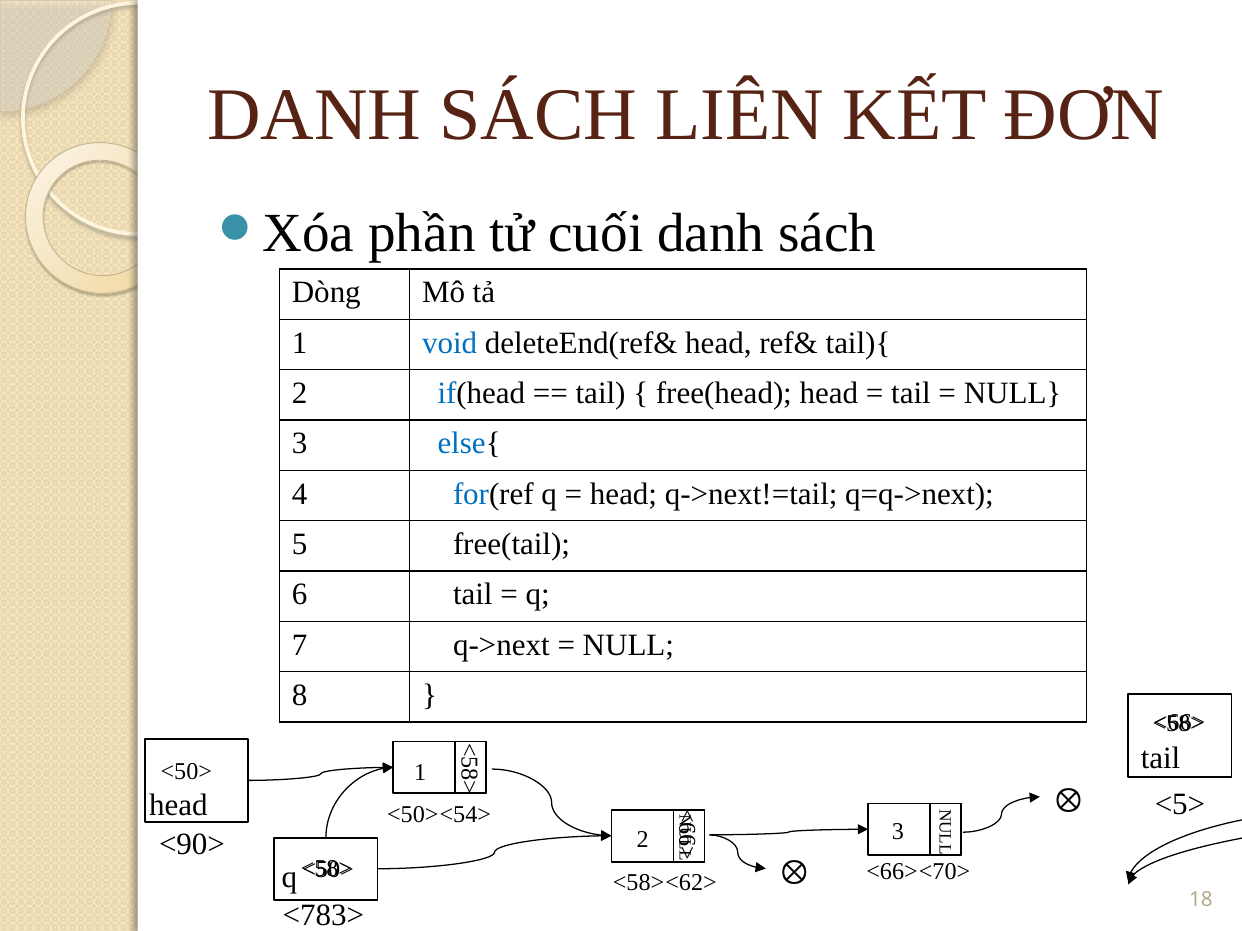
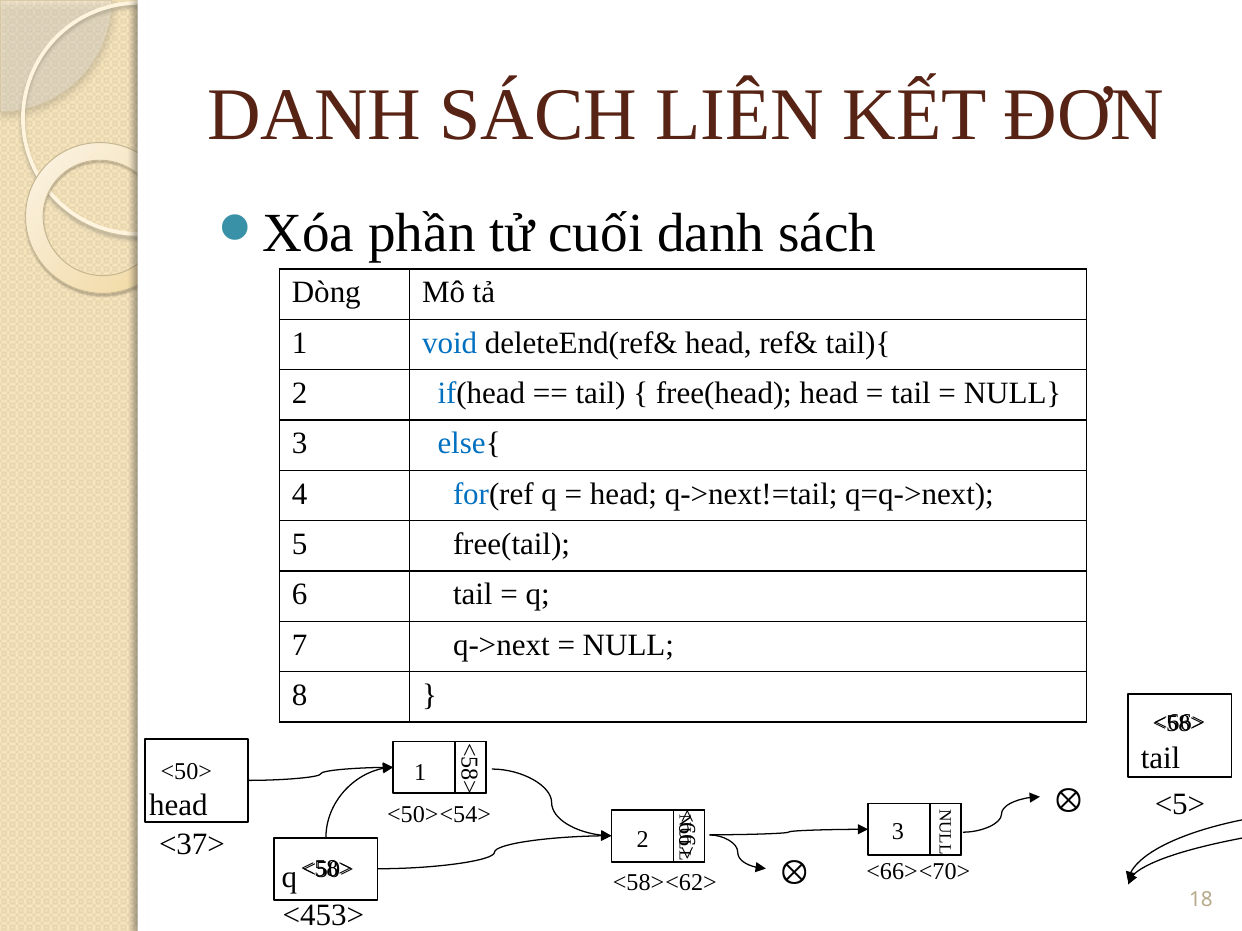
<90>: <90> -> <37> (192, 845)
<783>: <783> -> <453> (323, 916)
